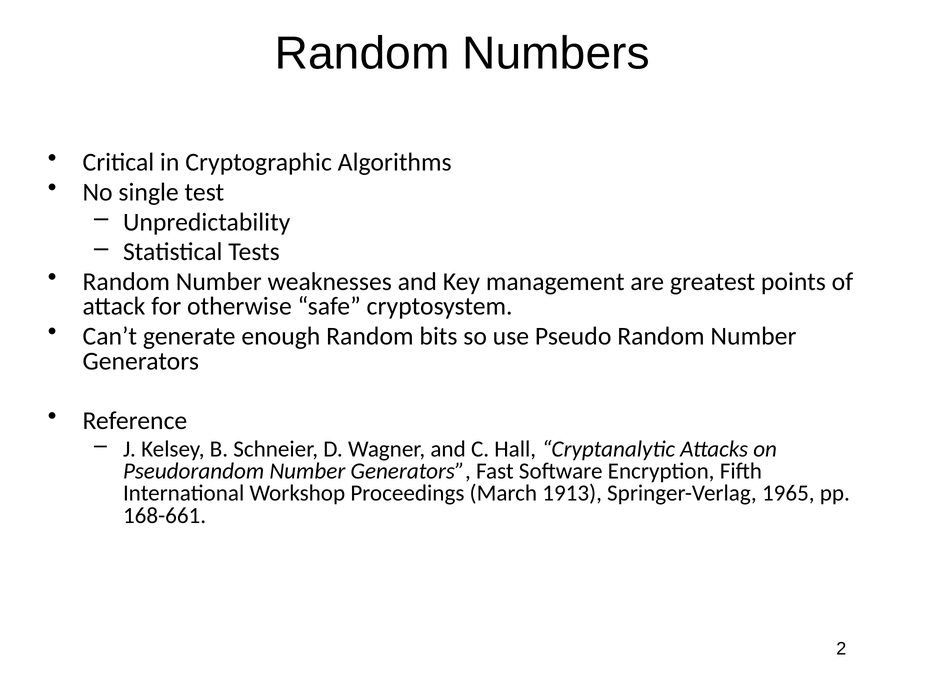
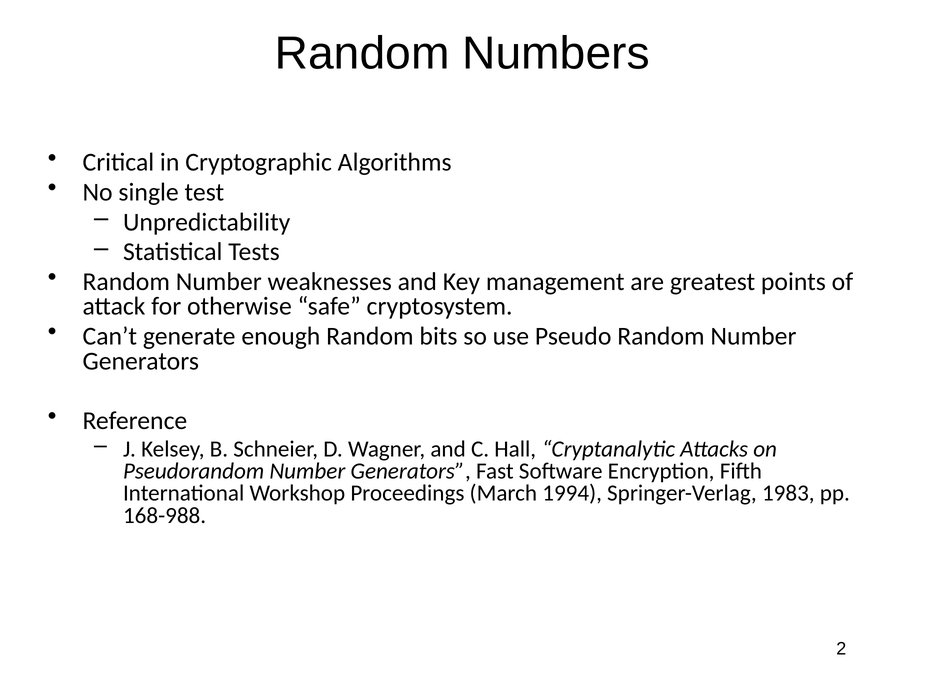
1913: 1913 -> 1994 (572, 493)
1965: 1965 -> 1983 (788, 493)
168-661: 168-661 -> 168-988 (165, 515)
